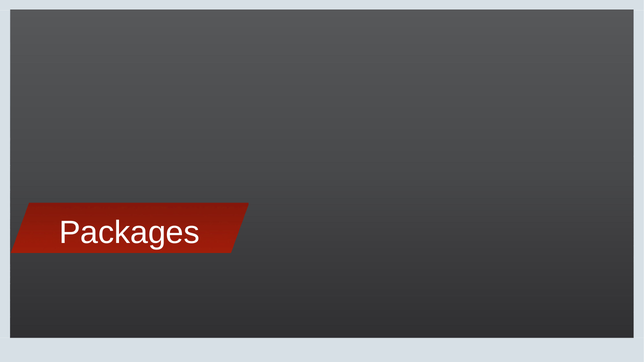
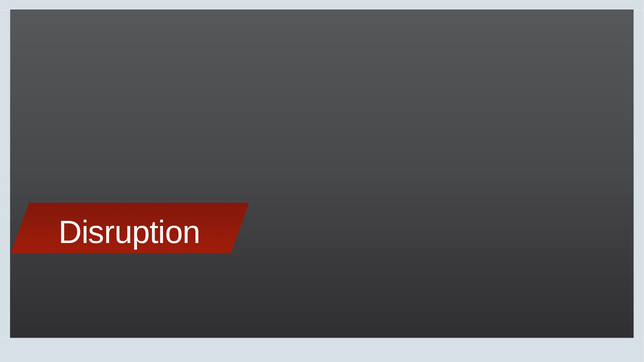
Packages: Packages -> Disruption (130, 233)
